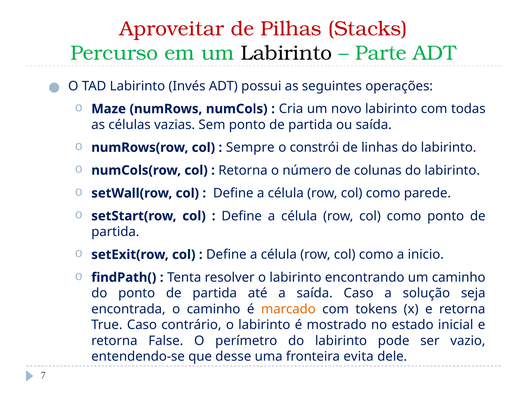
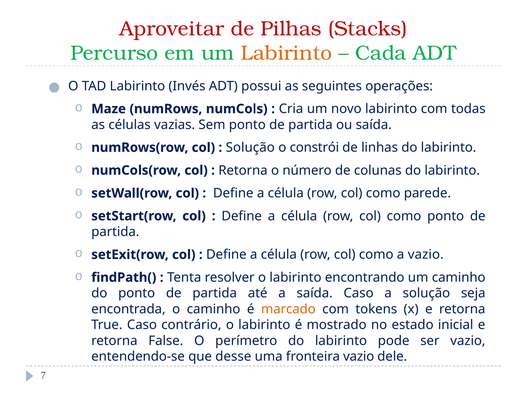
Labirinto colour: black -> orange (286, 53)
Parte: Parte -> Cada (381, 53)
Sempre: Sempre -> Solução (250, 148)
a inicio: inicio -> vazio (426, 255)
fronteira evita: evita -> vazio (359, 357)
